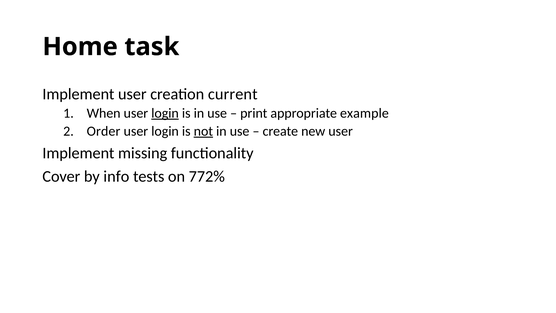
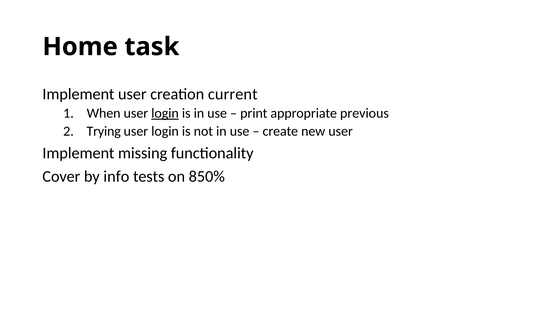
example: example -> previous (364, 113)
Order: Order -> Trying (104, 131)
not underline: present -> none (203, 131)
772%: 772% -> 850% (207, 176)
